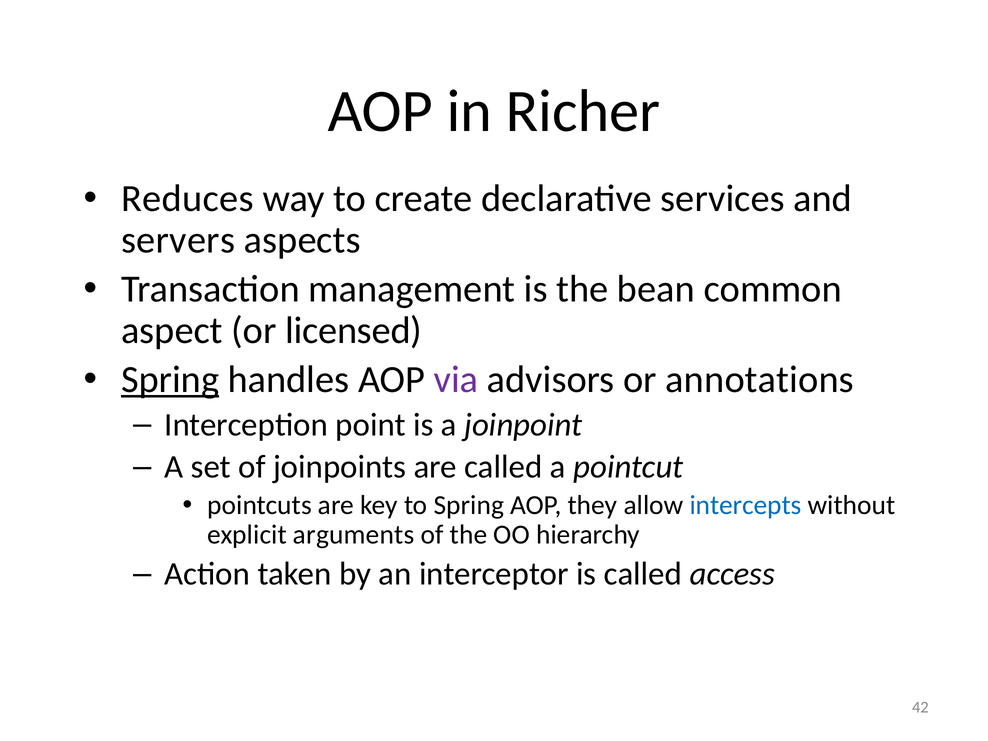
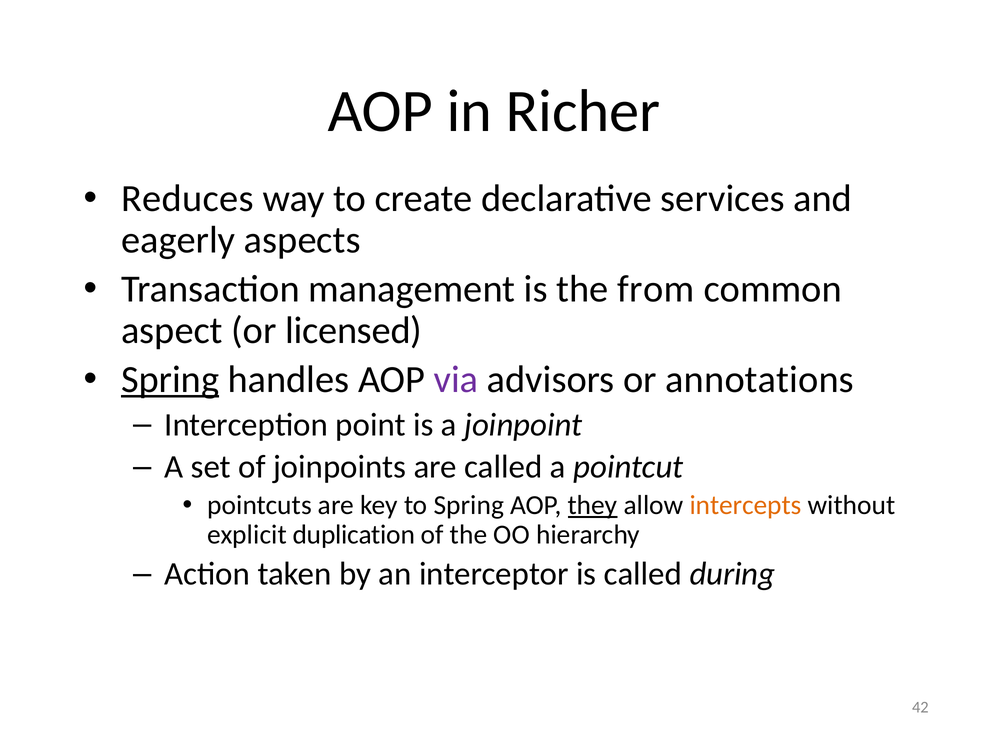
servers: servers -> eagerly (178, 240)
bean: bean -> from (656, 289)
they underline: none -> present (593, 505)
intercepts colour: blue -> orange (746, 505)
arguments: arguments -> duplication (354, 535)
access: access -> during (732, 574)
